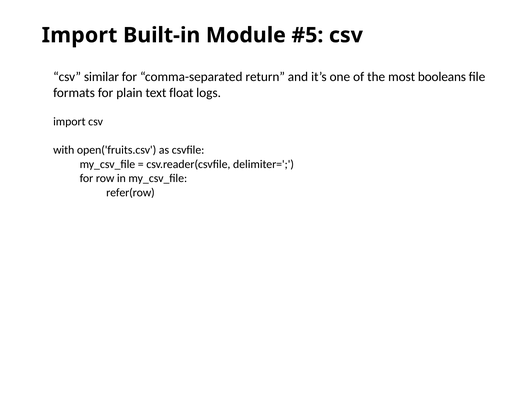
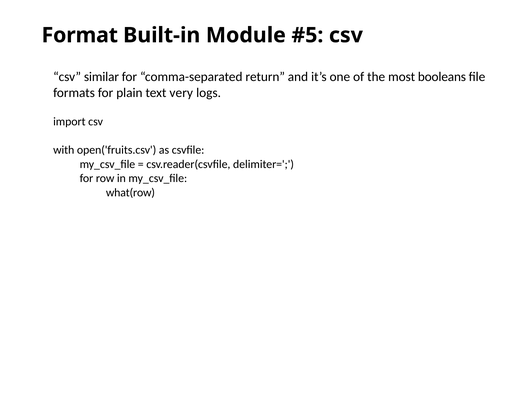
Import: Import -> Format (80, 35)
float: float -> very (181, 93)
refer(row: refer(row -> what(row (130, 192)
